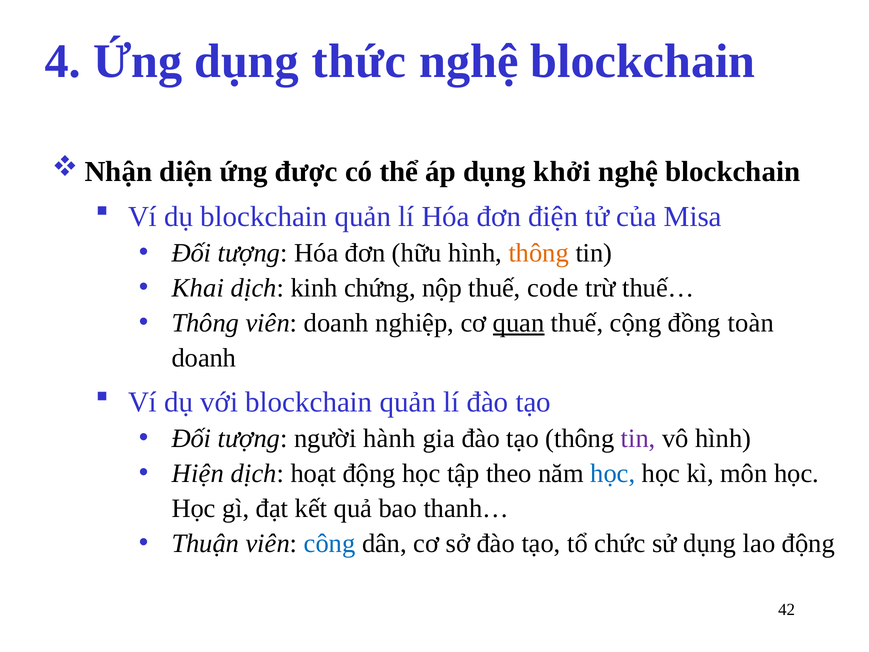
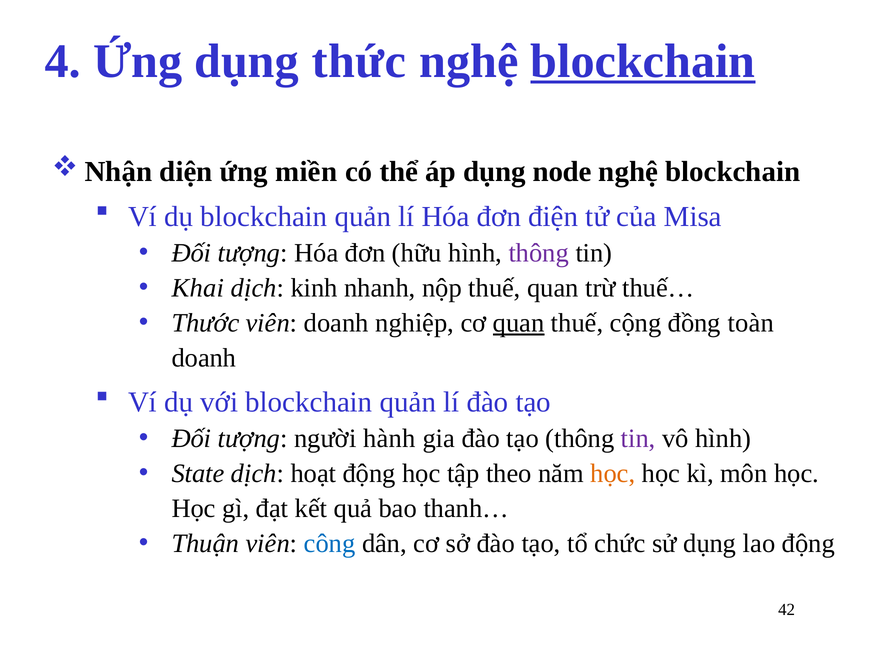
blockchain underline: none -> present (643, 61)
được: được -> miền (306, 171)
khởi: khởi -> node (562, 171)
thông colour: orange -> purple (539, 253)
chứng: chứng -> nhanh (380, 288)
thuế code: code -> quan (553, 288)
Thông: Thông -> Thước (205, 323)
Hiện: Hiện -> State (198, 473)
học colour: blue -> orange (613, 473)
